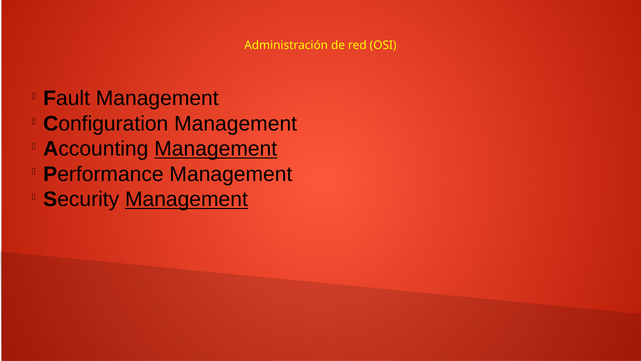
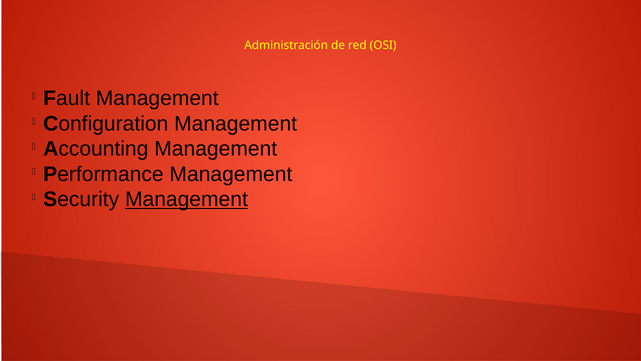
Management underline: present -> none (216, 149)
